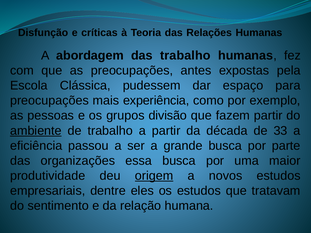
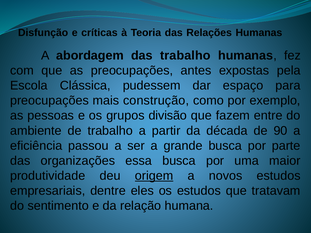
experiência: experiência -> construção (156, 101)
fazem partir: partir -> entre (268, 116)
ambiente underline: present -> none (36, 131)
33: 33 -> 90 (280, 131)
